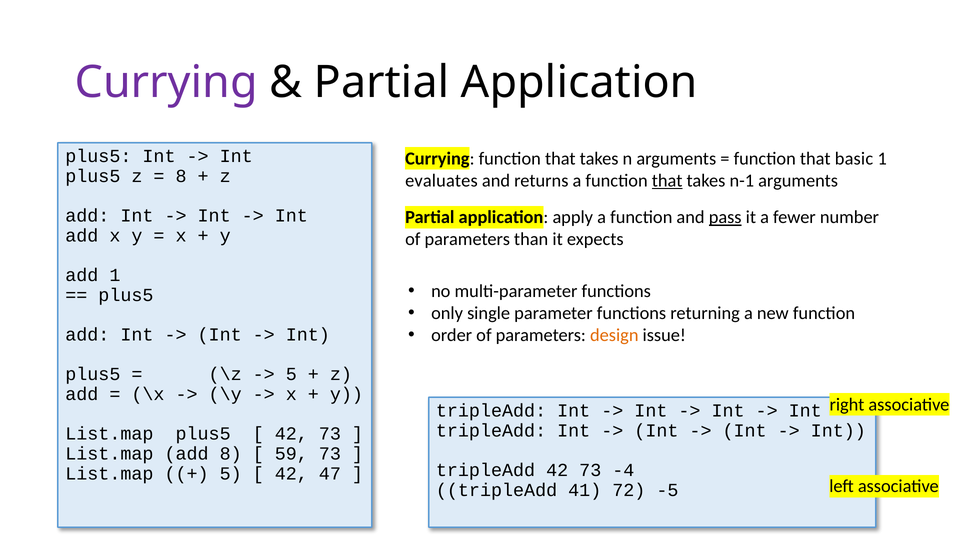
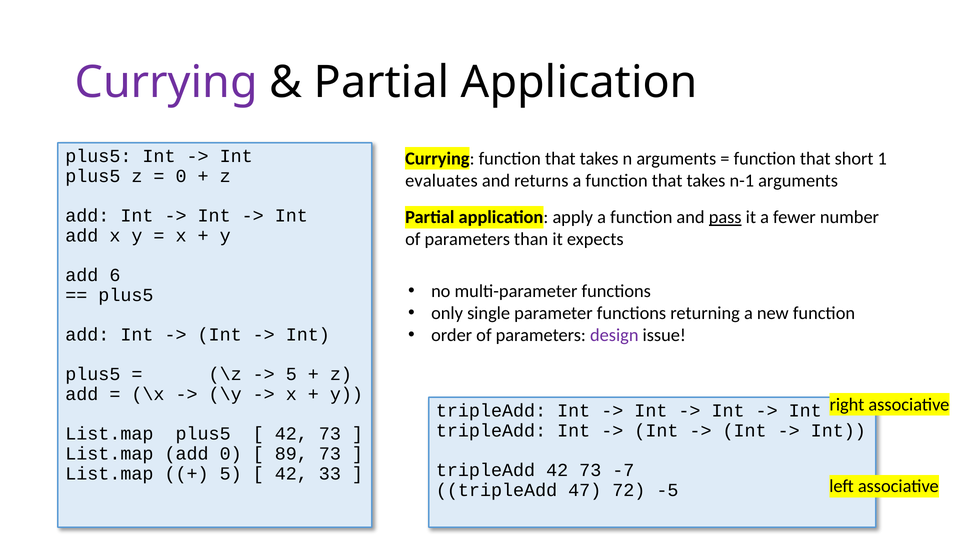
basic: basic -> short (854, 159)
8: 8 -> 0 (181, 176)
that underline: present -> none (667, 181)
add 1: 1 -> 6 (115, 275)
design colour: orange -> purple (614, 336)
add 8: 8 -> 0 (231, 454)
59: 59 -> 89 (291, 454)
-4: -4 -> -7 (623, 471)
47: 47 -> 33 (330, 474)
41: 41 -> 47 (585, 490)
